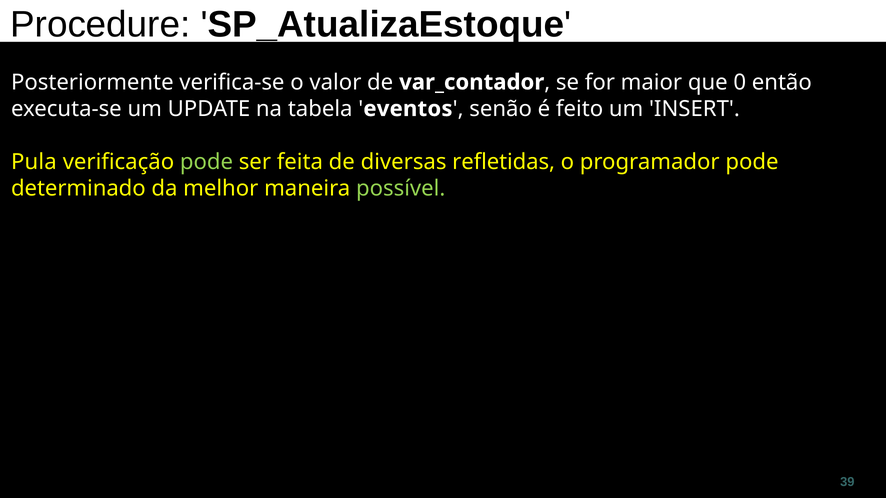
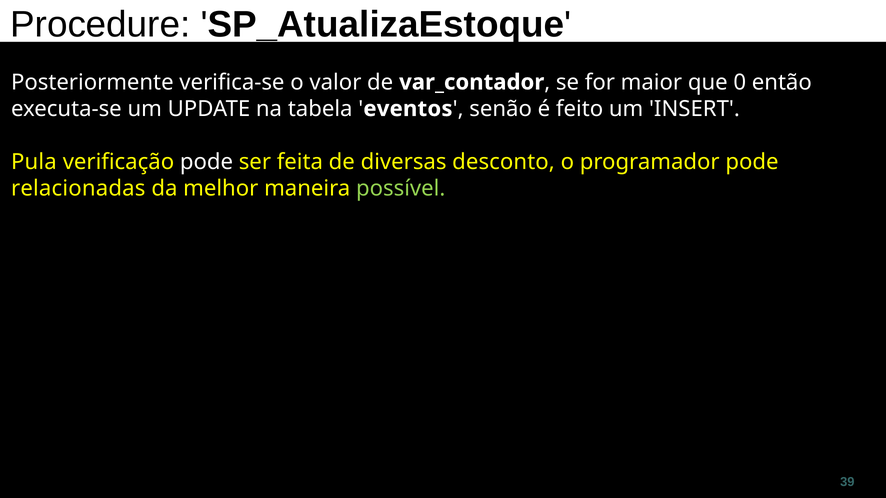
pode colour: light green -> white (206, 162)
refletidas: refletidas -> desconto (504, 162)
determinado: determinado -> relacionadas (78, 189)
